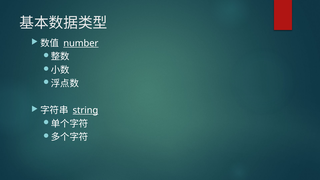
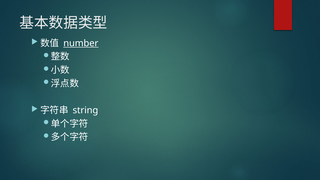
string underline: present -> none (85, 110)
